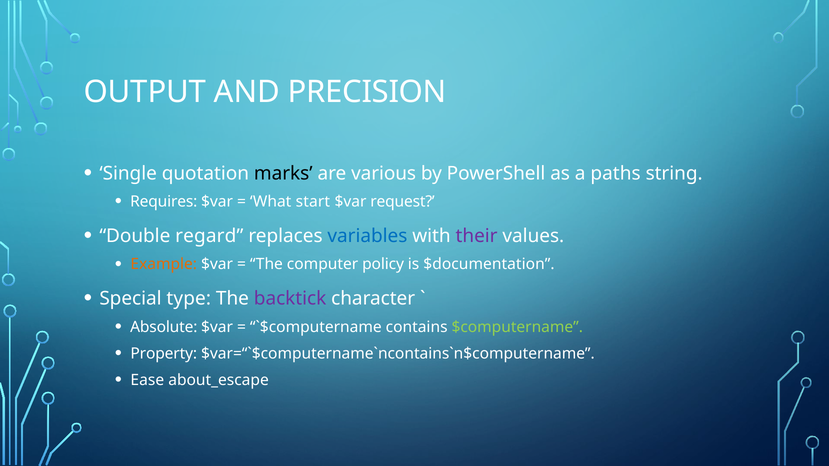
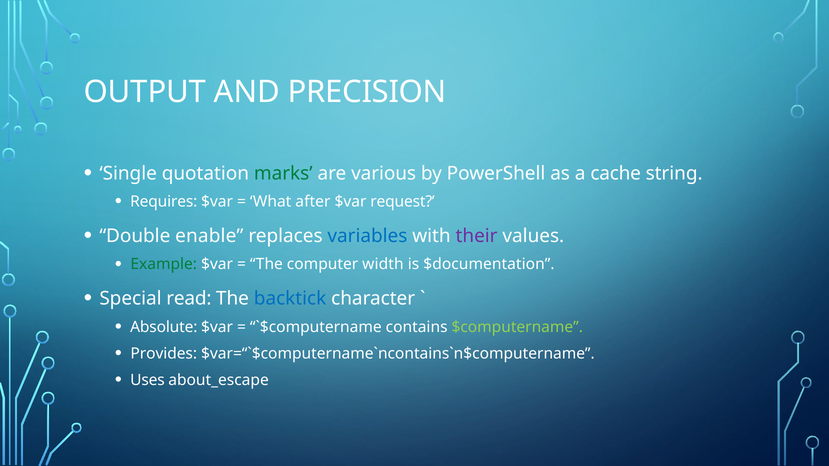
marks colour: black -> green (283, 173)
paths: paths -> cache (616, 173)
start: start -> after (313, 202)
regard: regard -> enable (209, 236)
Example colour: orange -> green (164, 265)
policy: policy -> width (383, 265)
type: type -> read (189, 299)
backtick colour: purple -> blue (290, 299)
Property: Property -> Provides (164, 354)
Ease: Ease -> Uses (147, 381)
